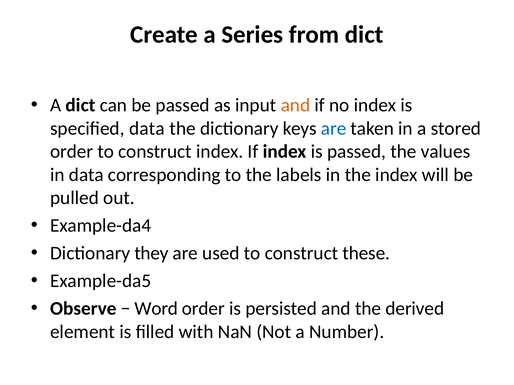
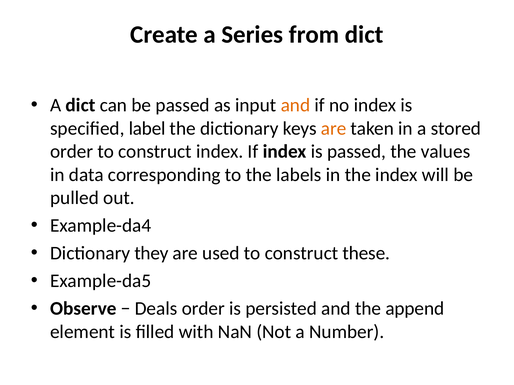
specified data: data -> label (147, 129)
are colour: blue -> orange (334, 129)
Word: Word -> Deals (156, 309)
derived: derived -> append (415, 309)
